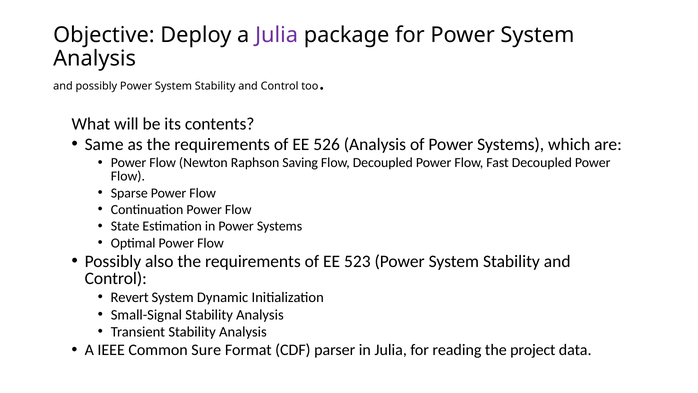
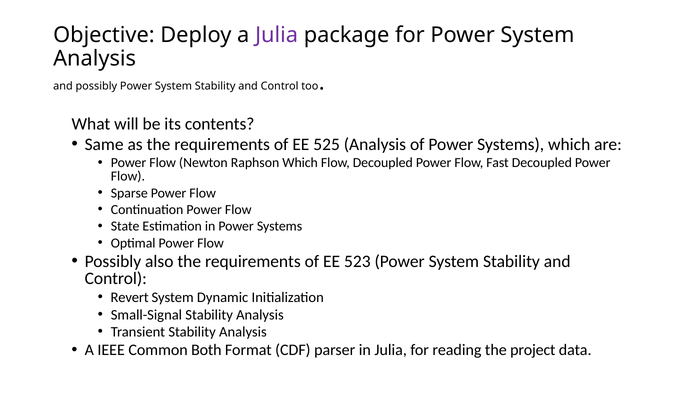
526: 526 -> 525 (327, 144)
Raphson Saving: Saving -> Which (300, 163)
Sure: Sure -> Both (206, 350)
